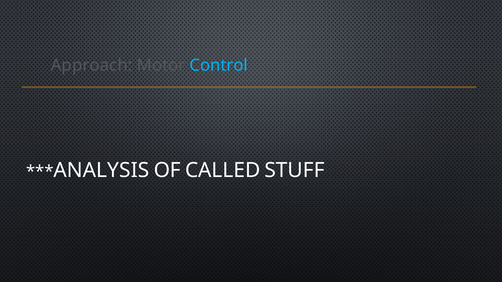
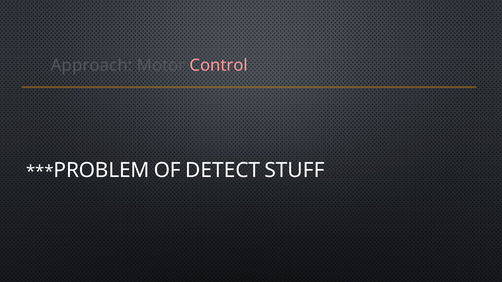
Control colour: light blue -> pink (219, 65)
ANALYSIS: ANALYSIS -> PROBLEM (102, 171)
CALLED: CALLED -> DETECT (223, 171)
